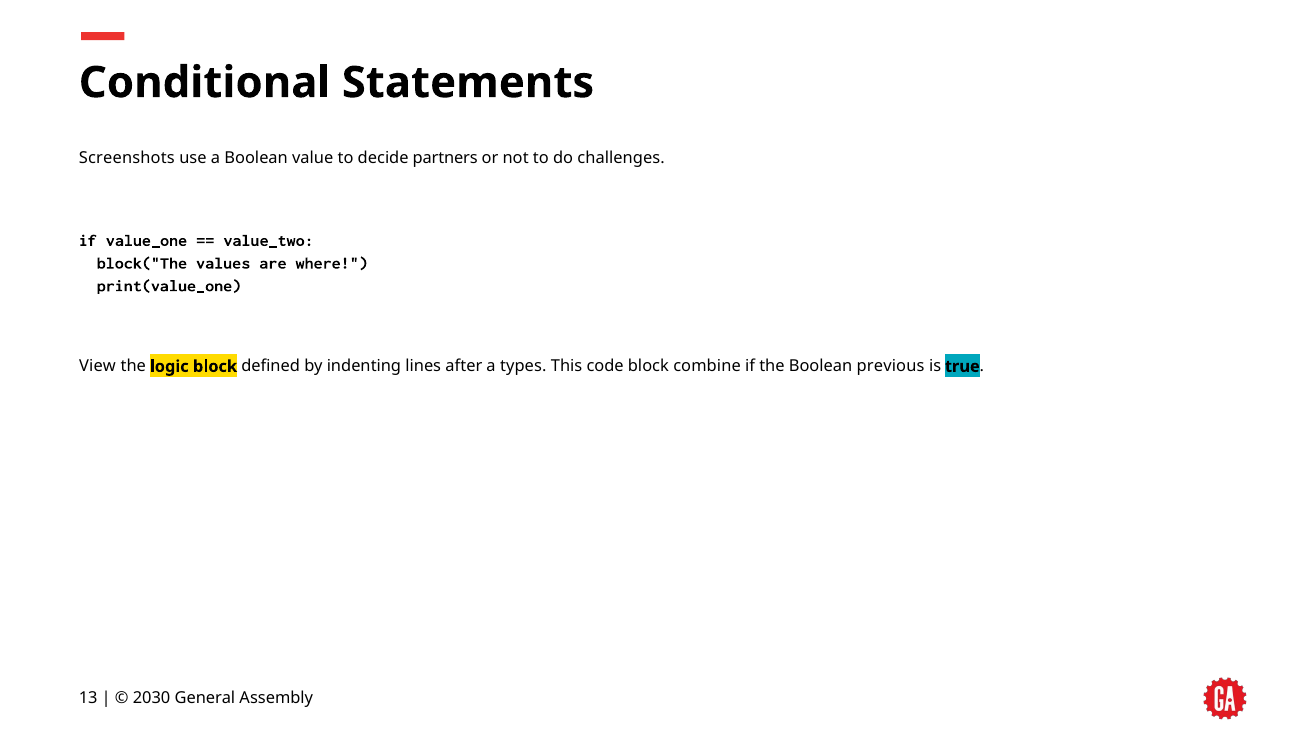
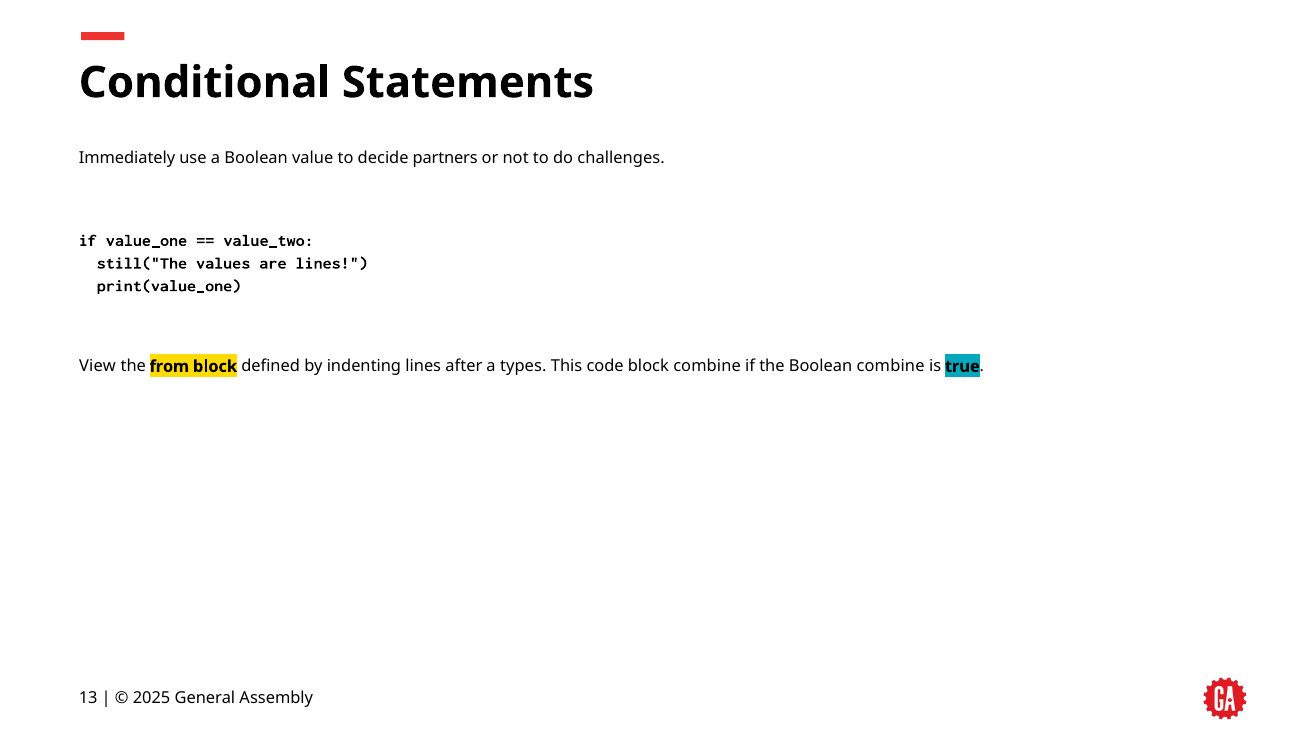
Screenshots: Screenshots -> Immediately (127, 158)
block("The: block("The -> still("The (142, 263)
are where: where -> lines (332, 263)
logic: logic -> from (169, 366)
Boolean previous: previous -> combine (891, 366)
2030: 2030 -> 2025 (152, 698)
